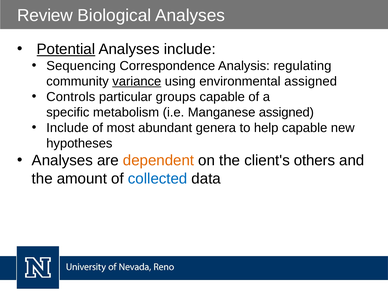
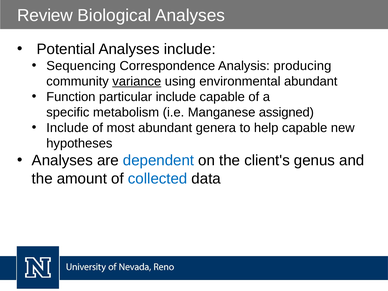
Potential underline: present -> none (66, 49)
regulating: regulating -> producing (302, 66)
environmental assigned: assigned -> abundant (311, 81)
Controls: Controls -> Function (71, 97)
particular groups: groups -> include (176, 97)
dependent colour: orange -> blue (159, 160)
others: others -> genus (314, 160)
